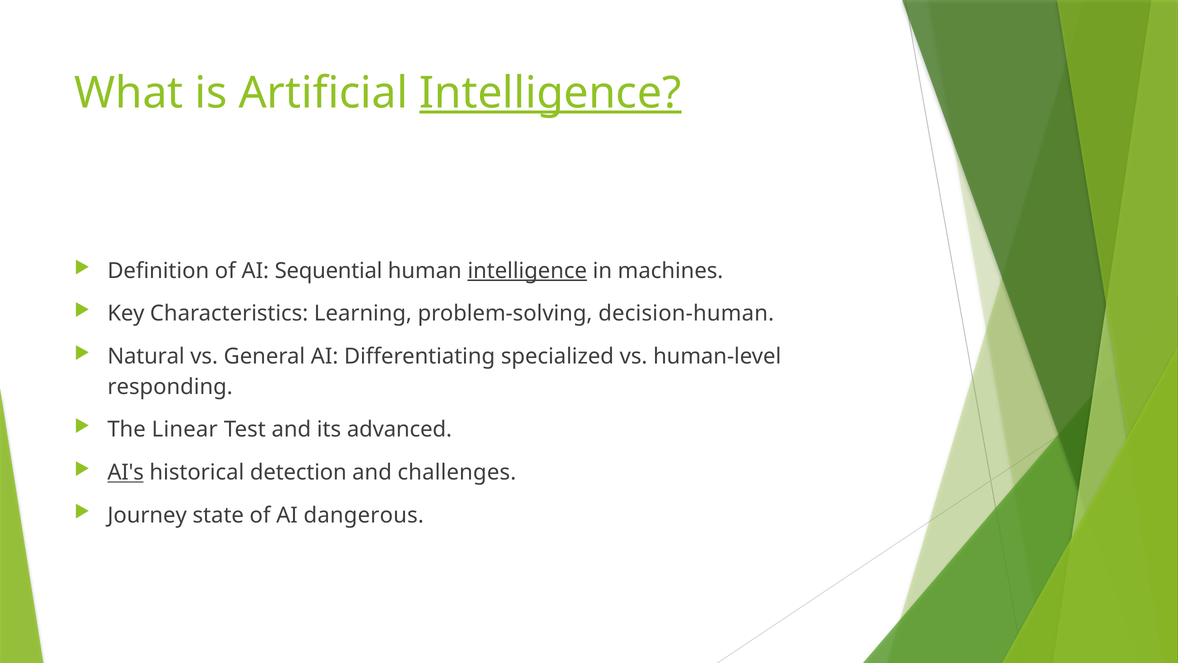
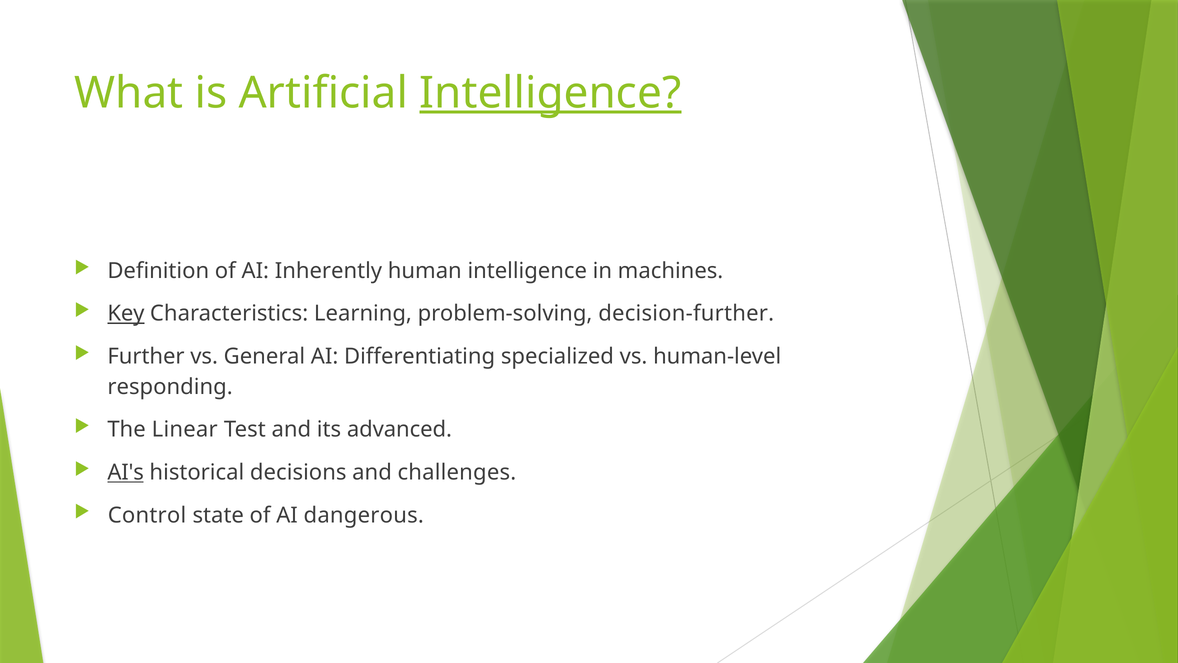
Sequential: Sequential -> Inherently (328, 271)
intelligence underline: present -> none (527, 271)
Key underline: none -> present (126, 313)
decision-human: decision-human -> decision-further (686, 313)
Natural: Natural -> Further (146, 356)
detection: detection -> decisions (298, 472)
Journey: Journey -> Control (147, 515)
